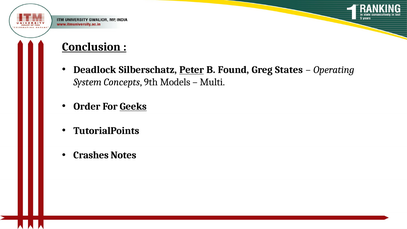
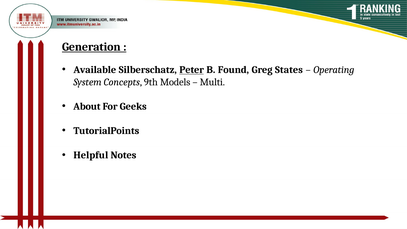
Conclusion: Conclusion -> Generation (91, 47)
Deadlock: Deadlock -> Available (95, 70)
Order: Order -> About (87, 106)
Geeks underline: present -> none (133, 106)
Crashes: Crashes -> Helpful (91, 155)
